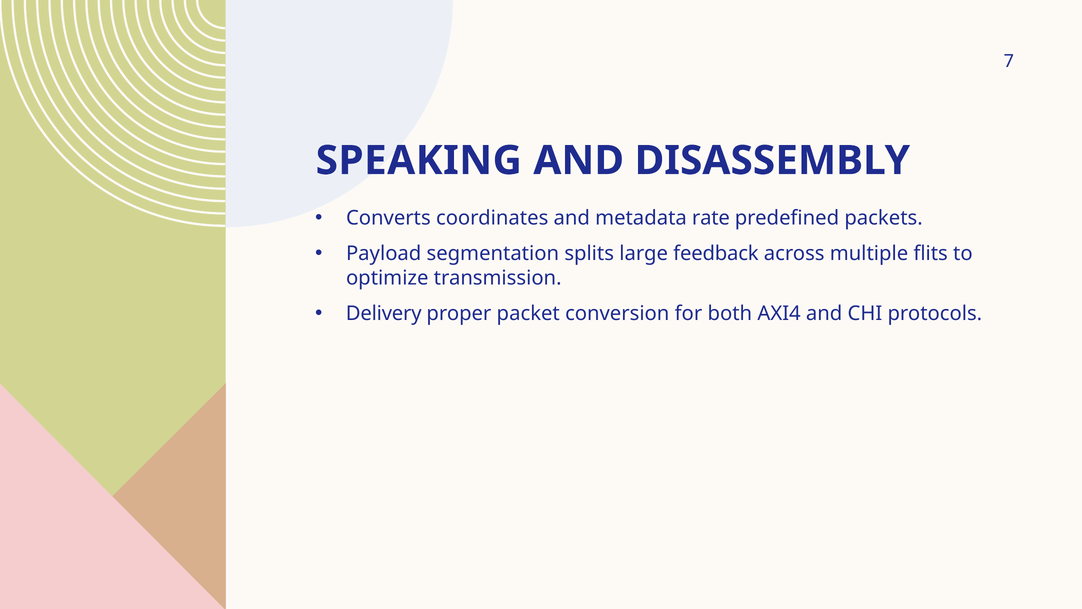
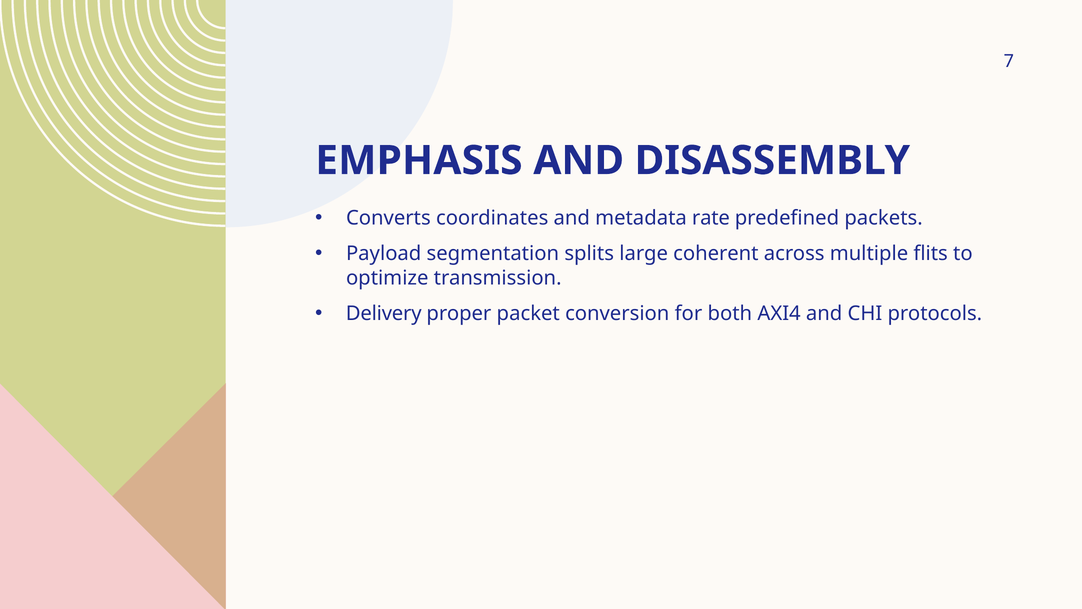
SPEAKING: SPEAKING -> EMPHASIS (419, 161)
feedback: feedback -> coherent (716, 254)
